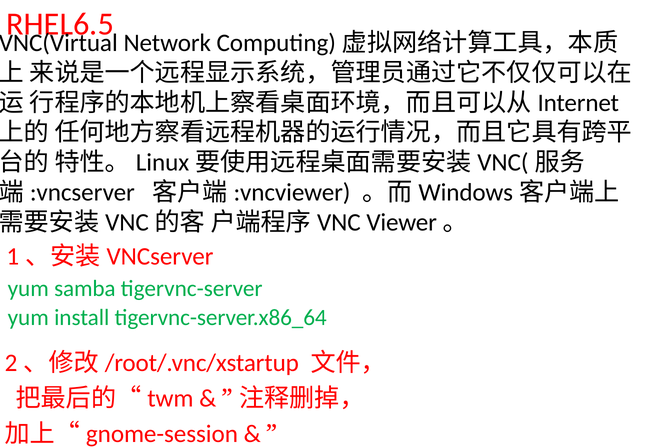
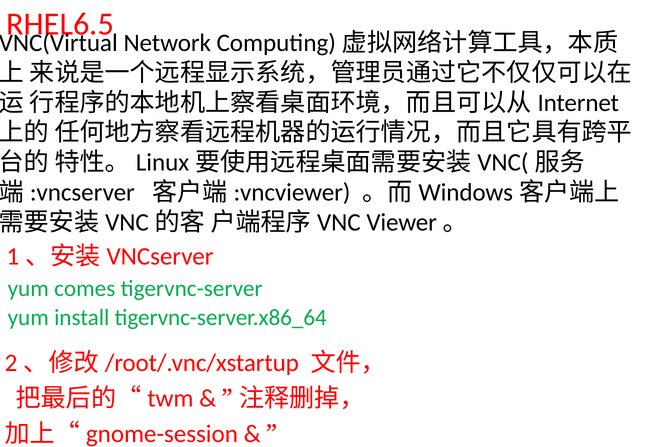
samba: samba -> comes (85, 288)
